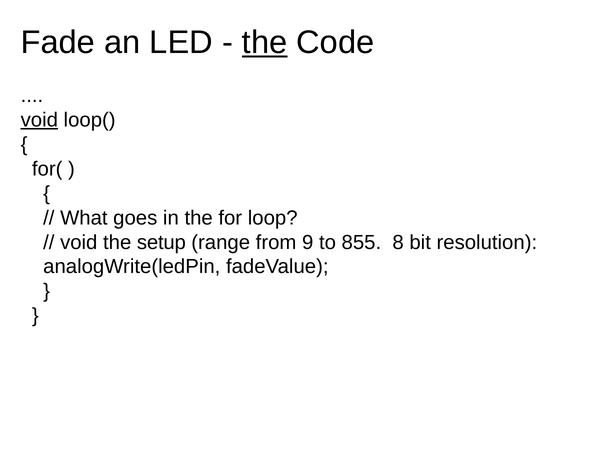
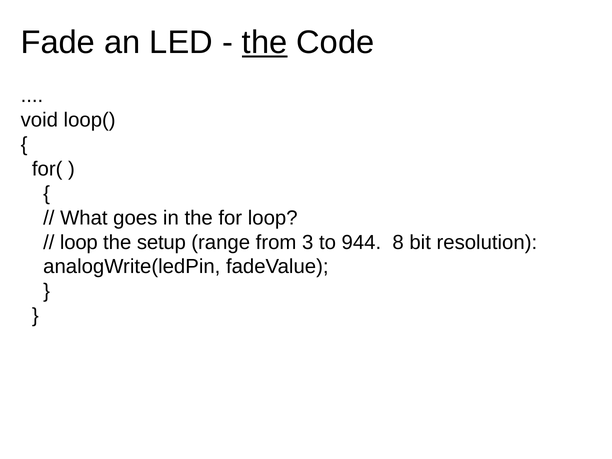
void underline: present -> none (39, 120)
void: void -> loop (79, 242)
9: 9 -> 3 (308, 242)
855: 855 -> 944 (361, 242)
